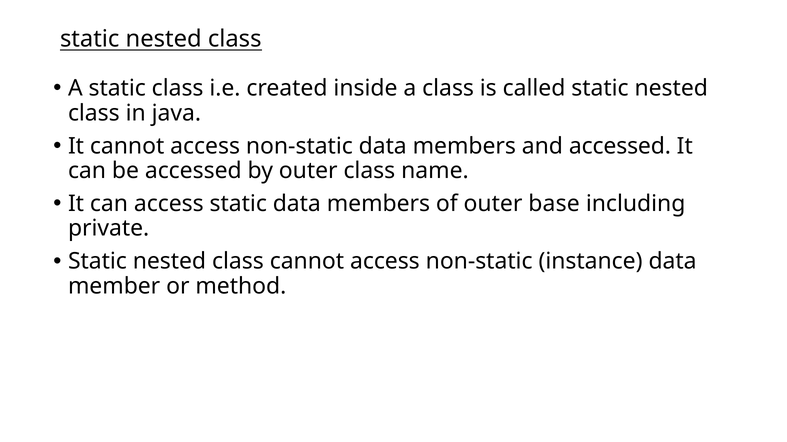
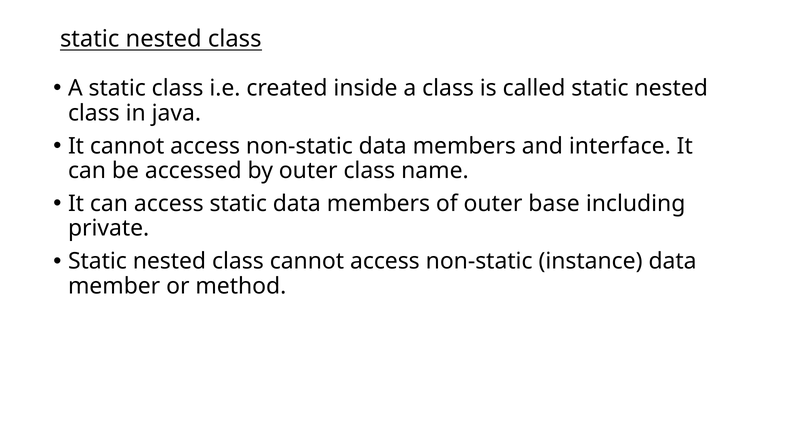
and accessed: accessed -> interface (620, 146)
